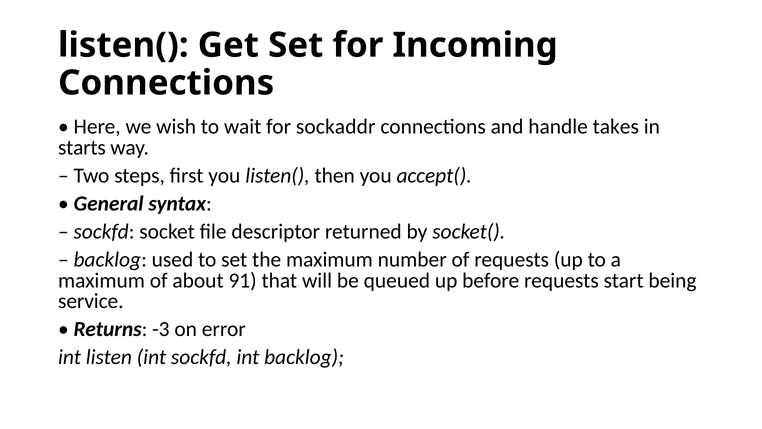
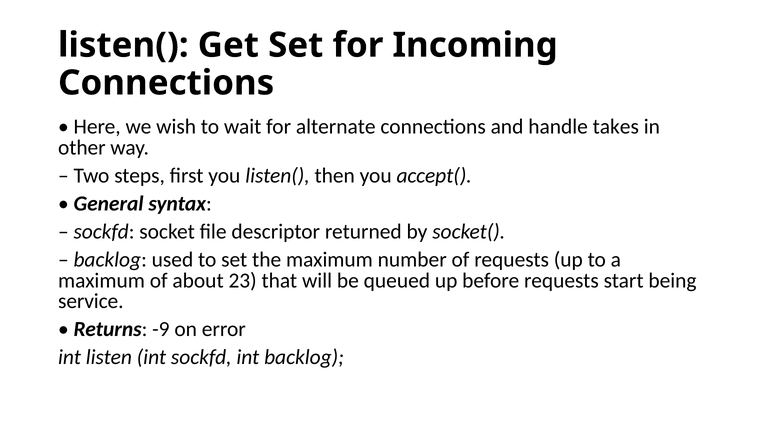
sockaddr: sockaddr -> alternate (336, 127)
starts: starts -> other (82, 147)
91: 91 -> 23 (243, 280)
-3: -3 -> -9 (161, 329)
